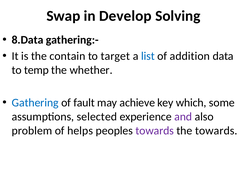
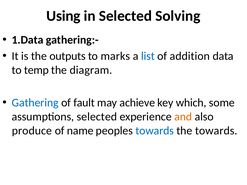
Swap: Swap -> Using (63, 16)
in Develop: Develop -> Selected (125, 16)
8.Data: 8.Data -> 1.Data (28, 40)
contain: contain -> outputs (67, 56)
target: target -> marks (115, 56)
whether: whether -> diagram (91, 70)
and colour: purple -> orange (183, 117)
problem: problem -> produce (32, 131)
helps: helps -> name (80, 131)
towards colour: purple -> blue (155, 131)
